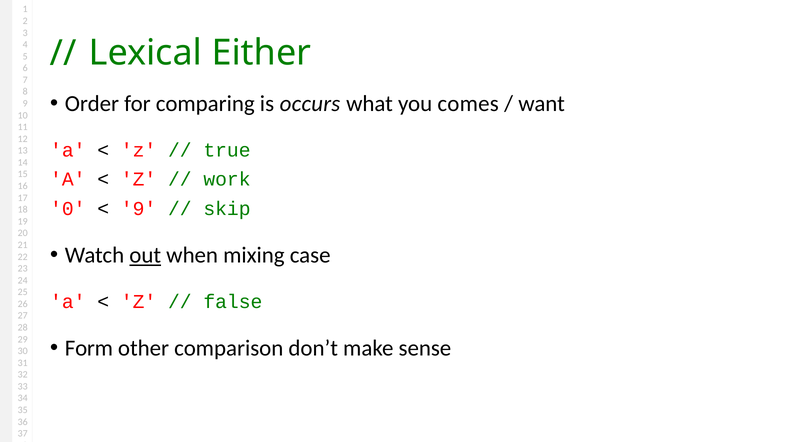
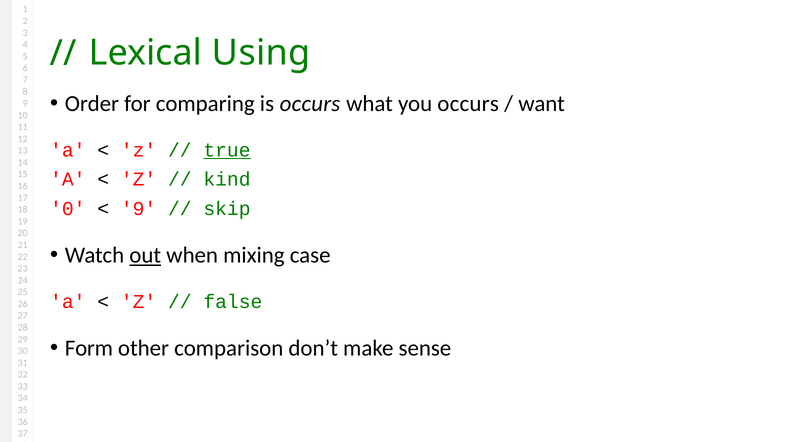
Either: Either -> Using (261, 53)
you comes: comes -> occurs (468, 104)
true underline: none -> present (227, 150)
work: work -> kind (227, 179)
